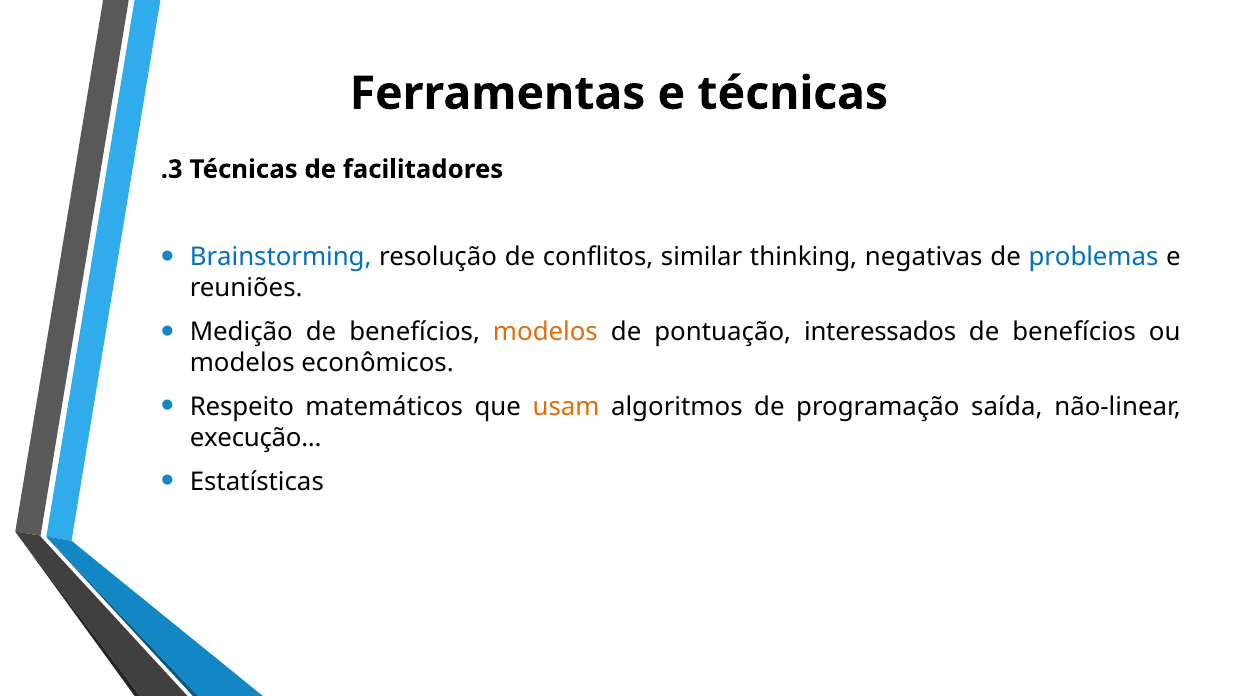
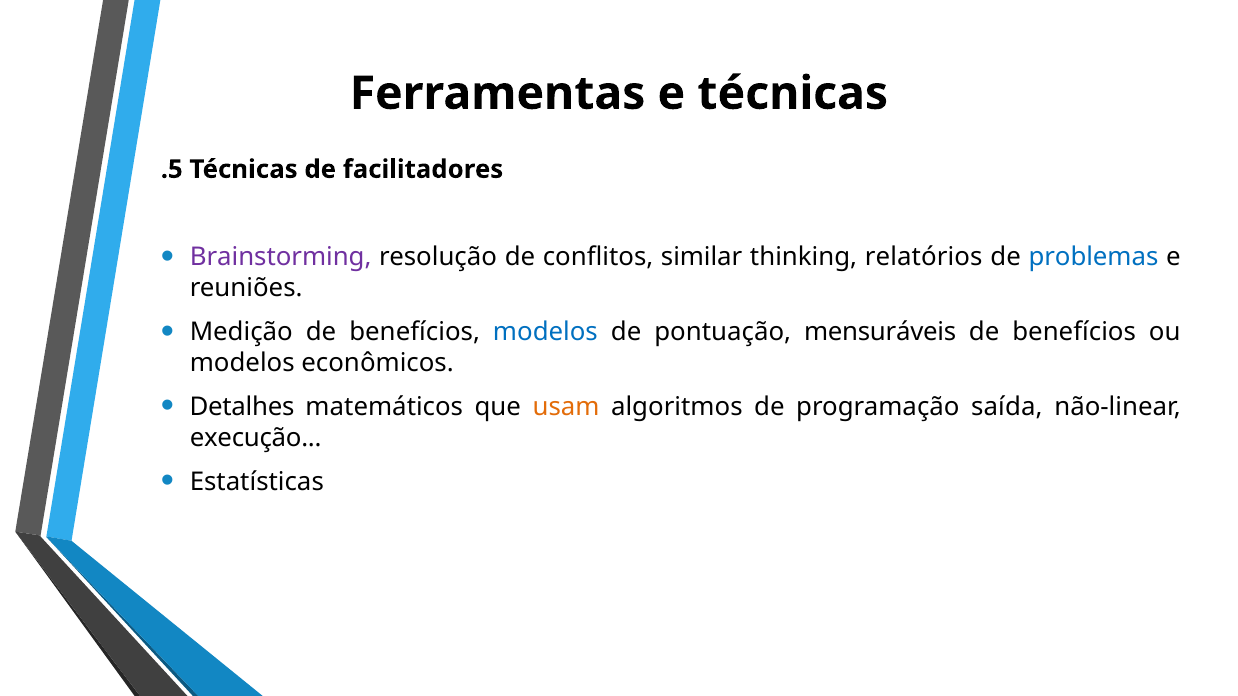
.3: .3 -> .5 (172, 169)
Brainstorming colour: blue -> purple (281, 257)
negativas: negativas -> relatórios (924, 257)
modelos colour: orange -> blue (545, 332)
interessados: interessados -> mensuráveis (880, 332)
Respeito: Respeito -> Detalhes (242, 407)
